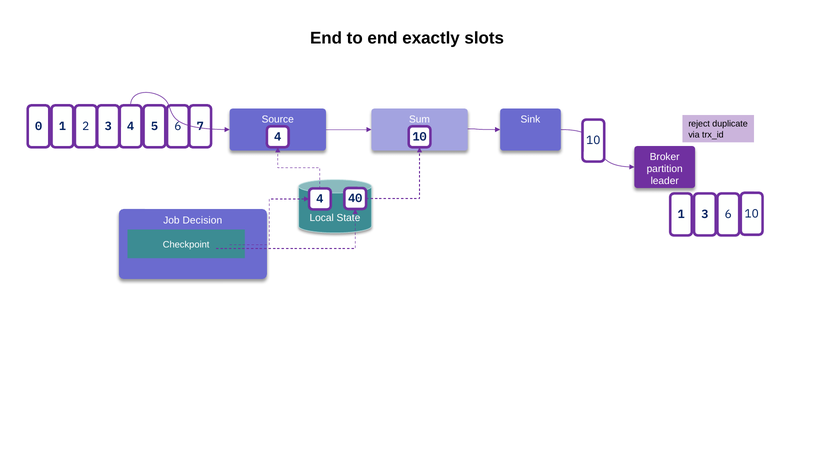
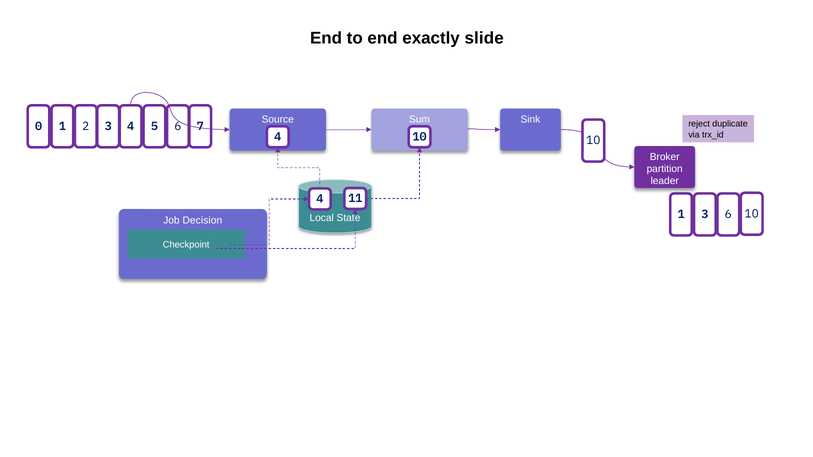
slots: slots -> slide (484, 38)
40: 40 -> 11 (355, 199)
